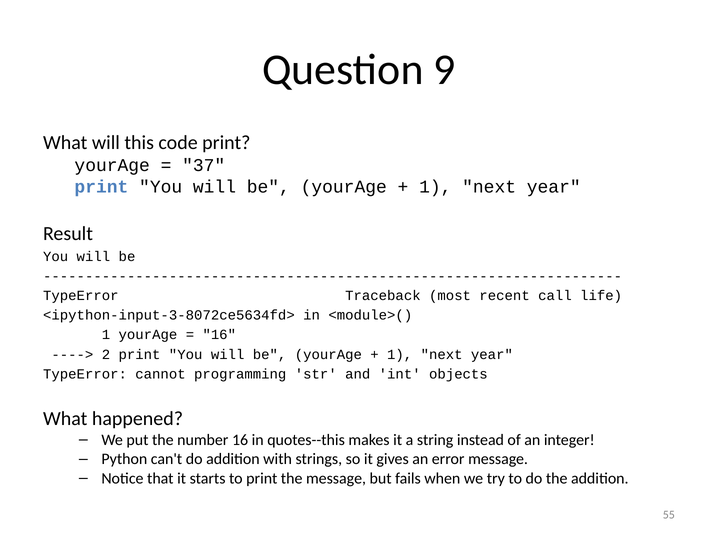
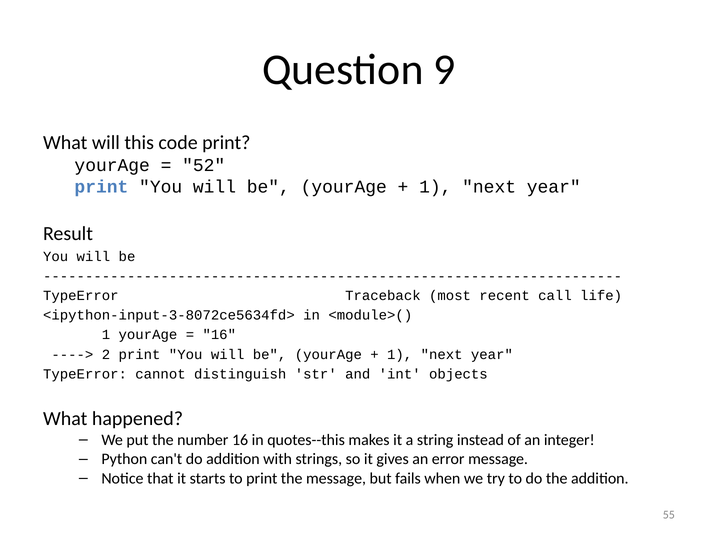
37: 37 -> 52 (204, 165)
programming: programming -> distinguish (240, 374)
